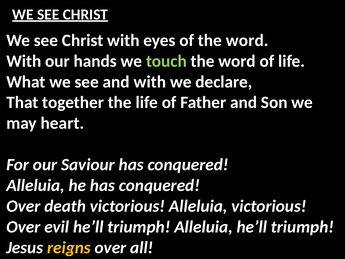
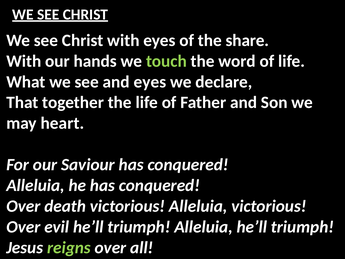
of the word: word -> share (247, 40)
and with: with -> eyes (150, 82)
reigns colour: yellow -> light green (69, 247)
